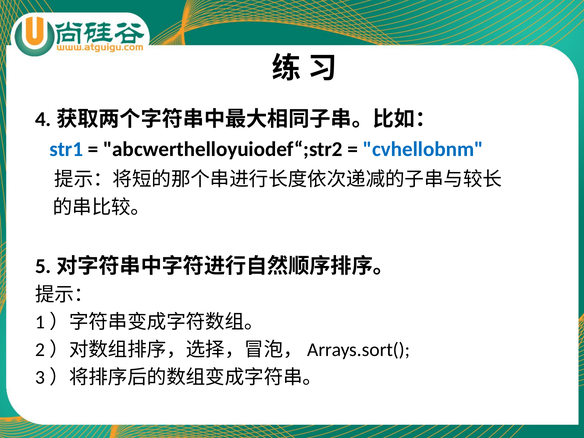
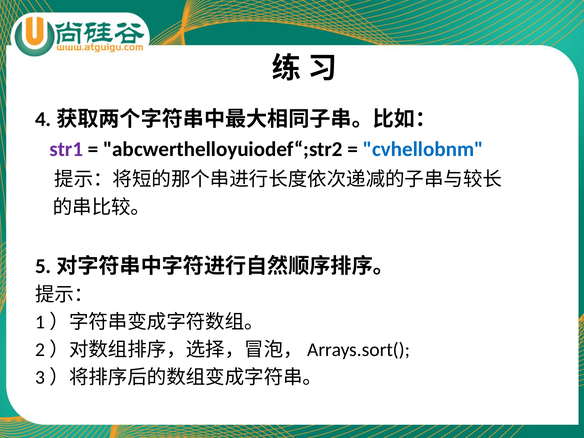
str1 colour: blue -> purple (66, 149)
